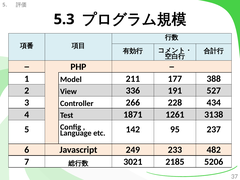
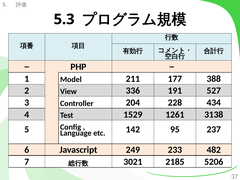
266: 266 -> 204 (133, 103)
1871: 1871 -> 1529 (133, 115)
